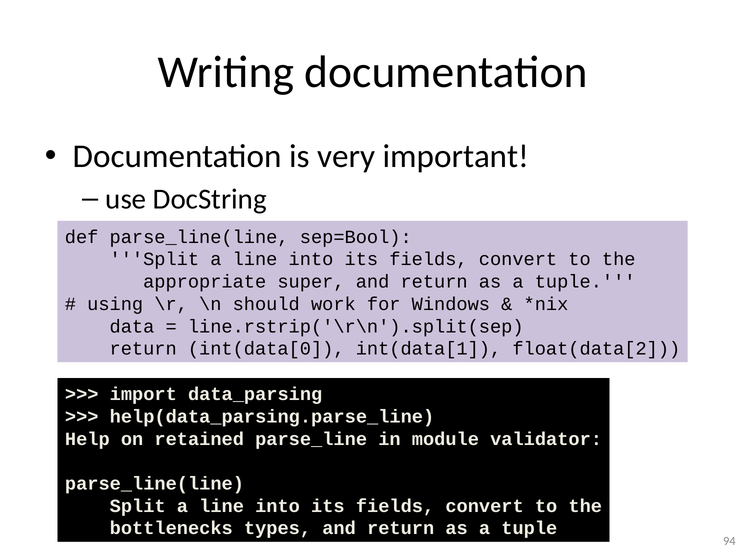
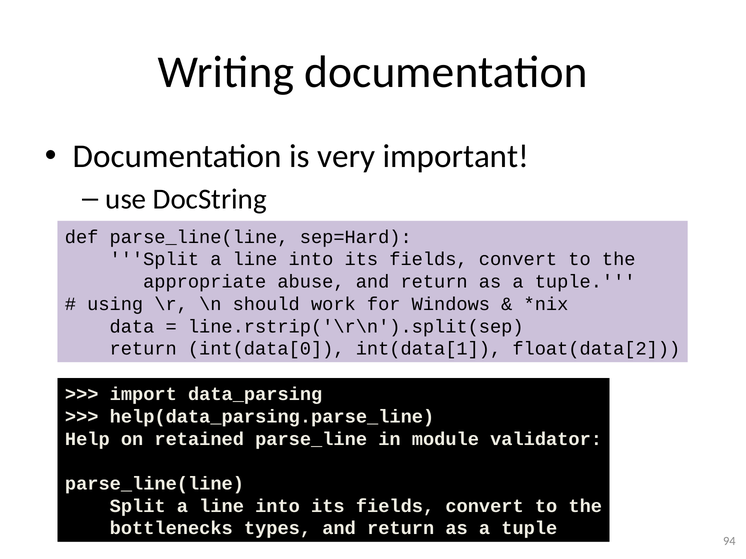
sep=Bool: sep=Bool -> sep=Hard (356, 237)
super: super -> abuse (311, 282)
